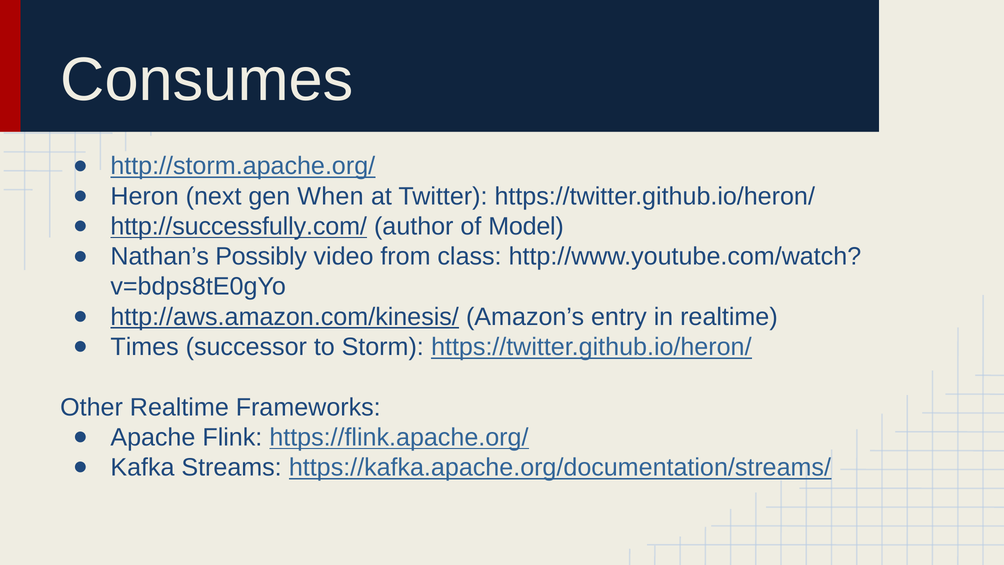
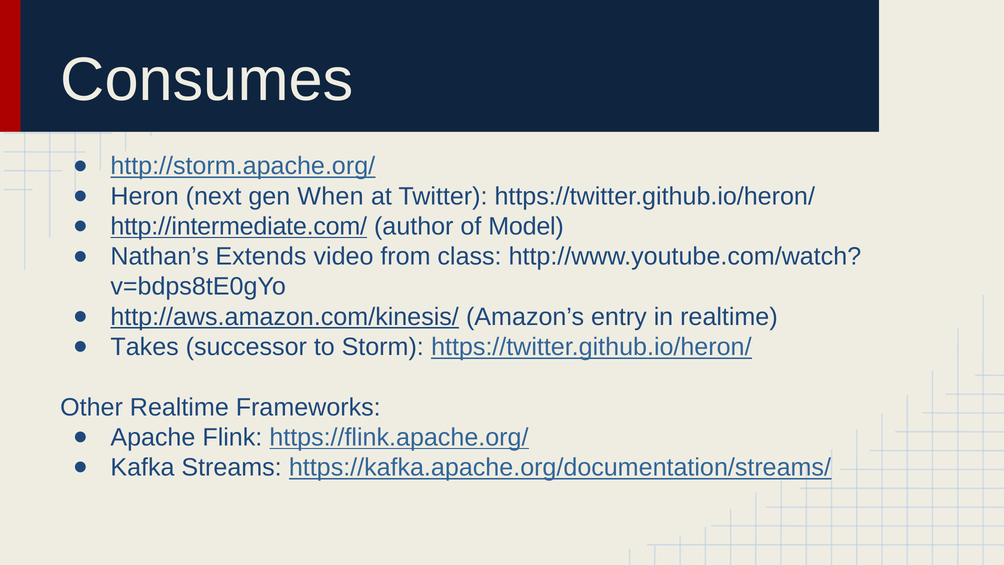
http://successfully.com/: http://successfully.com/ -> http://intermediate.com/ (239, 226)
Possibly: Possibly -> Extends (261, 256)
Times: Times -> Takes (145, 347)
